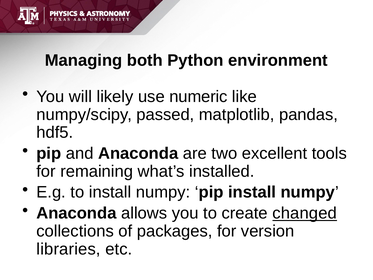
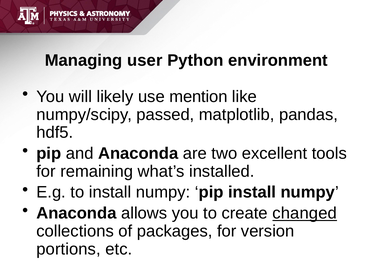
both: both -> user (145, 60)
numeric: numeric -> mention (198, 97)
libraries: libraries -> portions (69, 249)
